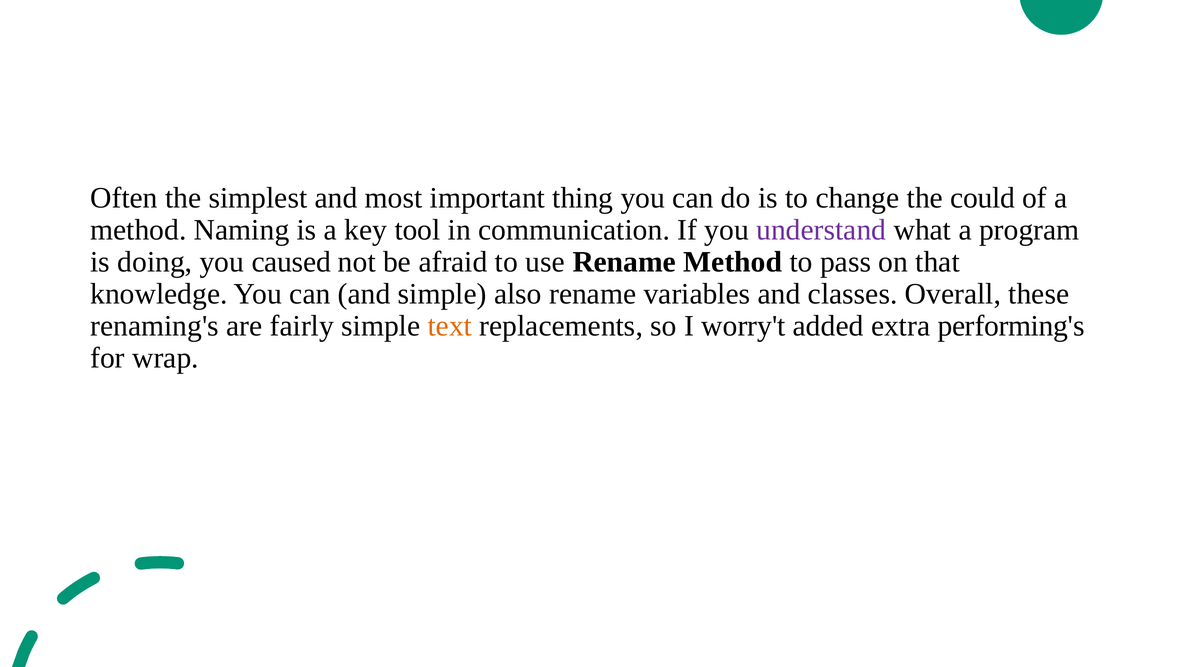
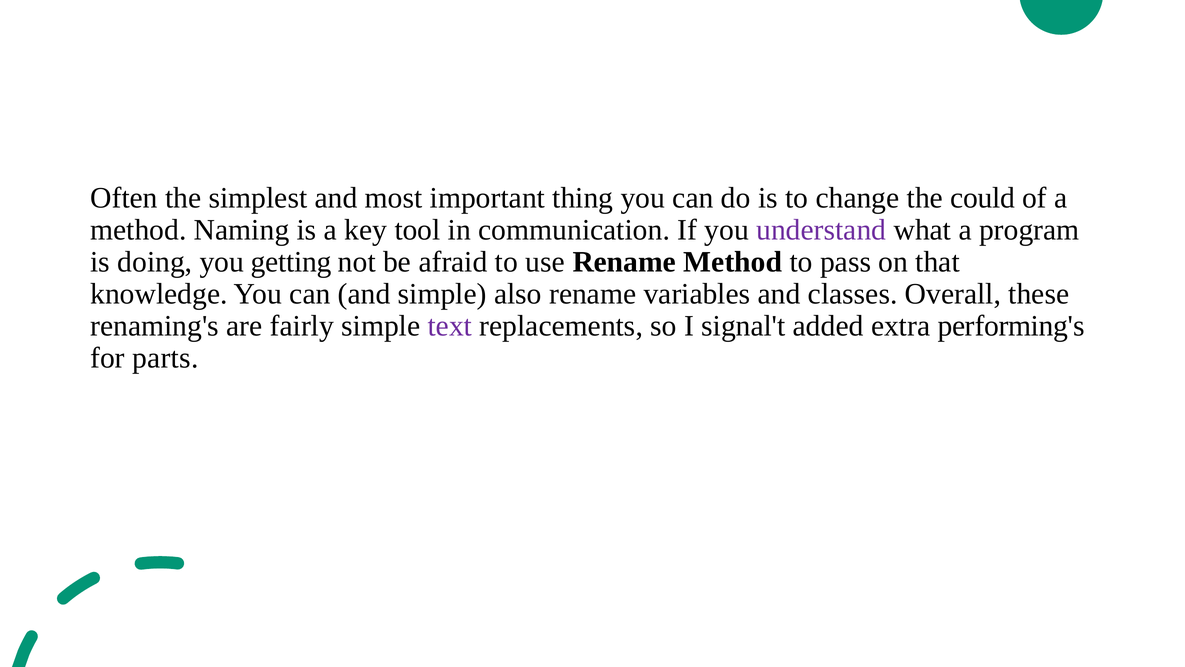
caused: caused -> getting (291, 262)
text colour: orange -> purple (450, 326)
worry't: worry't -> signal't (743, 326)
wrap: wrap -> parts (165, 358)
